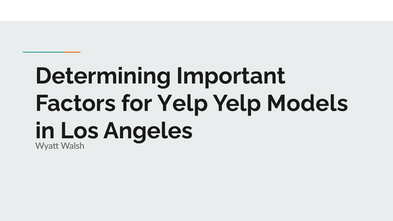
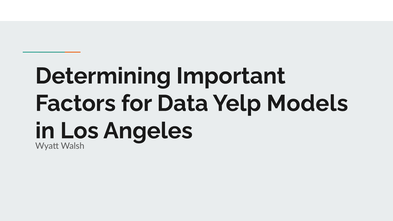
for Yelp: Yelp -> Data (183, 103)
